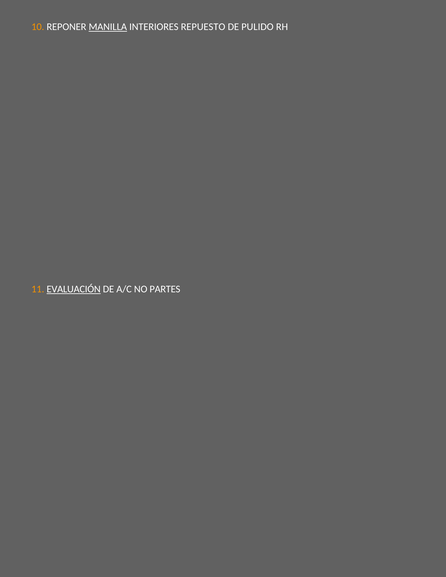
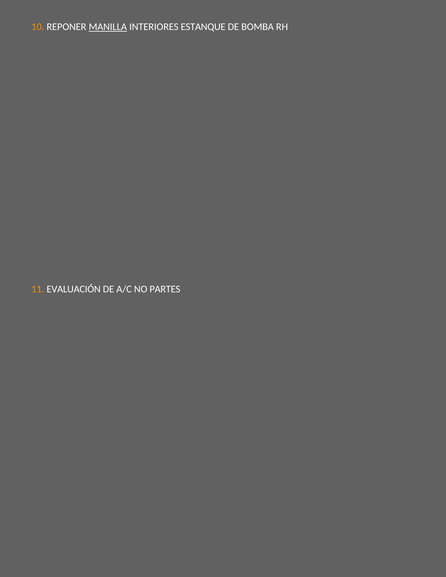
REPUESTO: REPUESTO -> ESTANQUE (203, 27)
PULIDO: PULIDO -> BOMBA (258, 27)
EVALUACIÓN underline: present -> none (74, 289)
